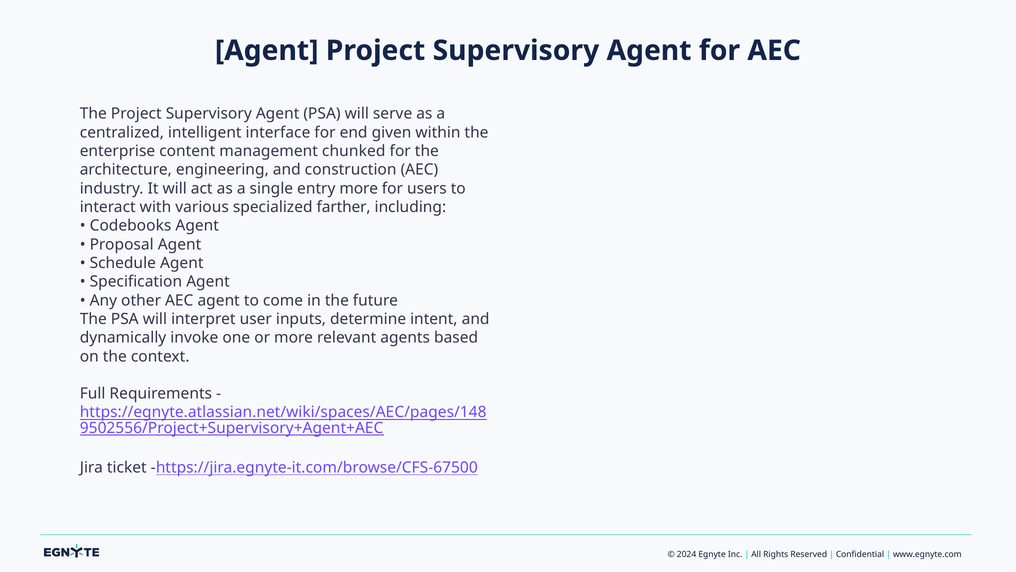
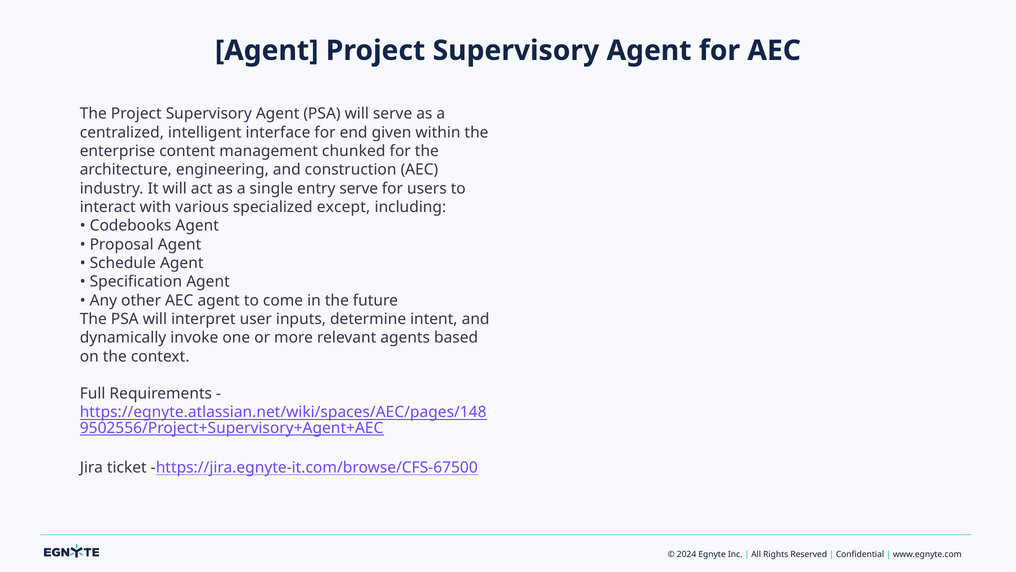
entry more: more -> serve (359, 188)
farther: farther -> except (343, 207)
